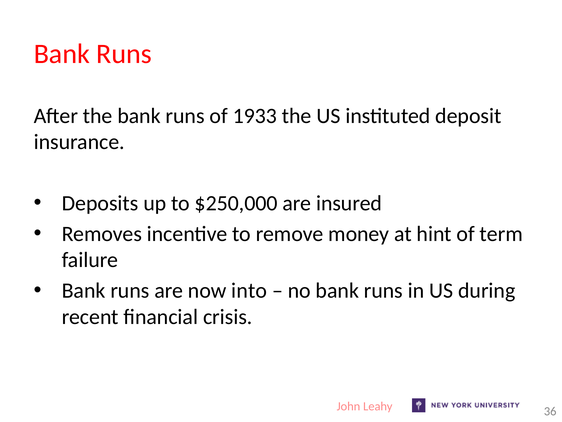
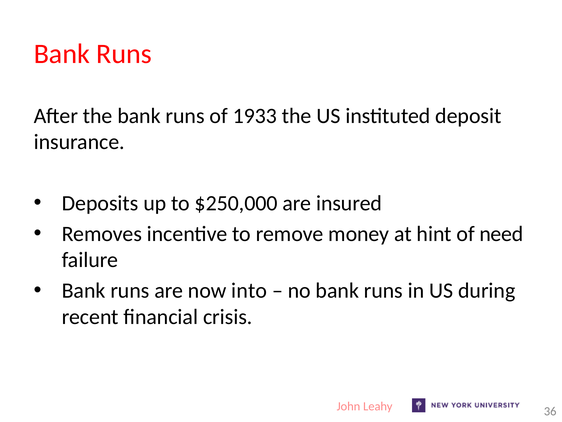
term: term -> need (501, 234)
